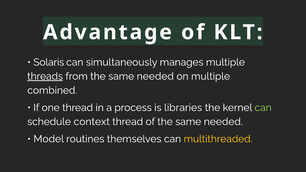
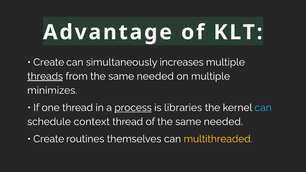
Solaris: Solaris -> Create (49, 62)
manages: manages -> increases (182, 62)
combined: combined -> minimizes (52, 90)
process underline: none -> present (133, 108)
can colour: light green -> light blue (263, 108)
Model: Model -> Create (49, 139)
